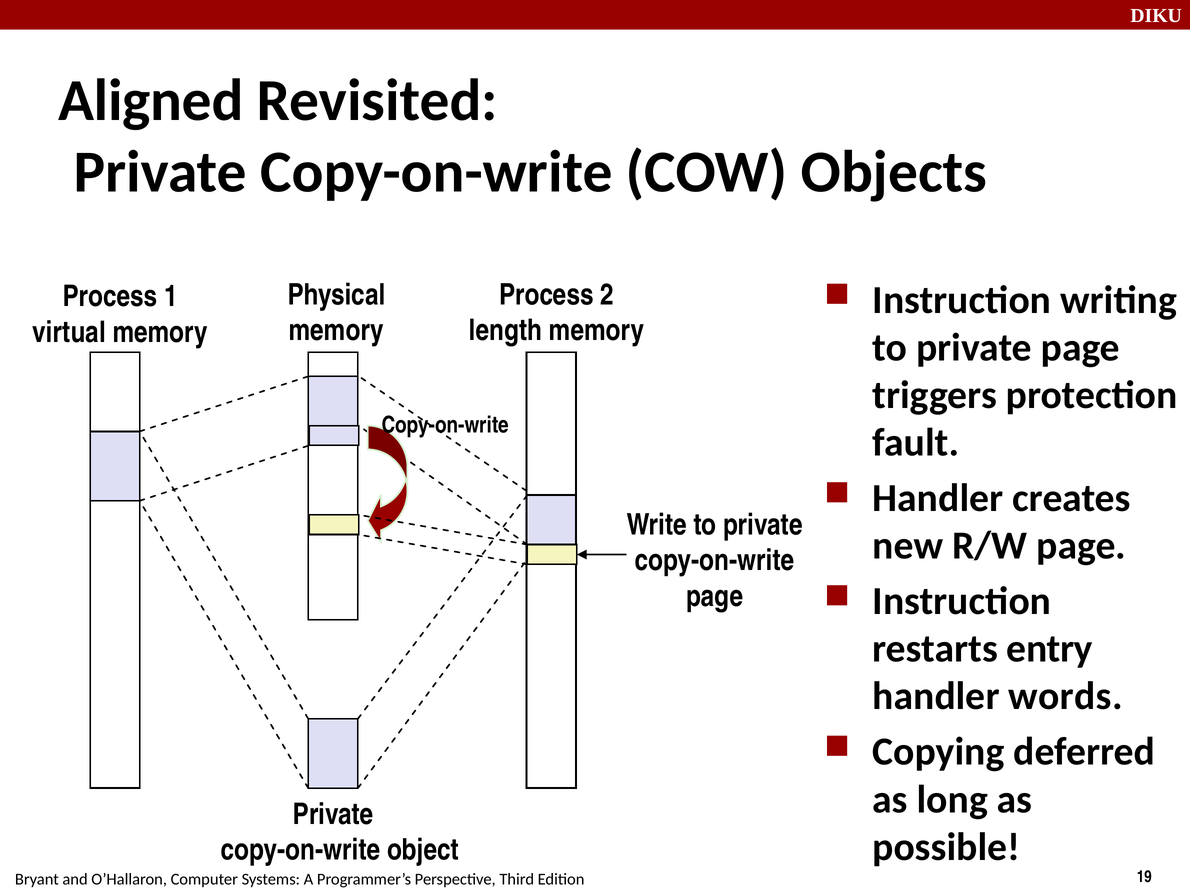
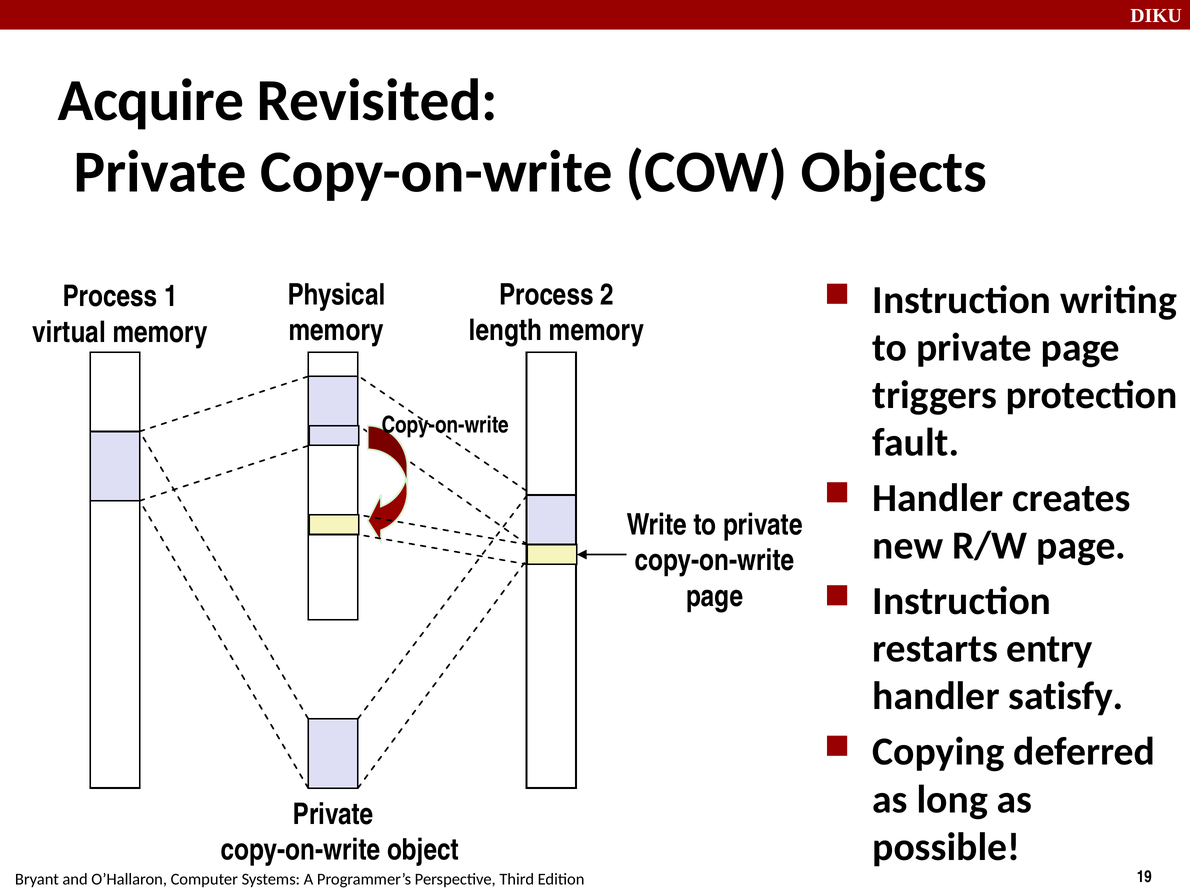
Aligned: Aligned -> Acquire (151, 101)
words: words -> satisfy (1066, 697)
